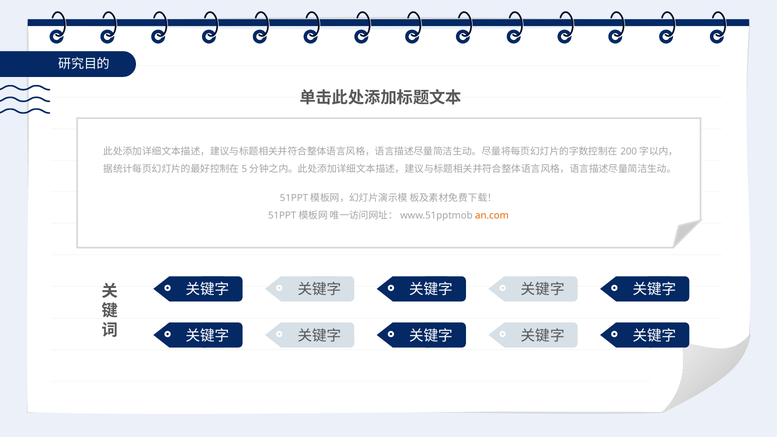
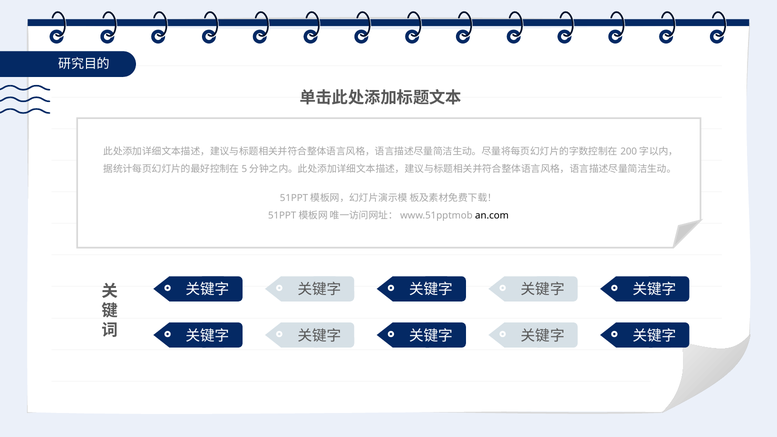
an.com colour: orange -> black (492, 216)
